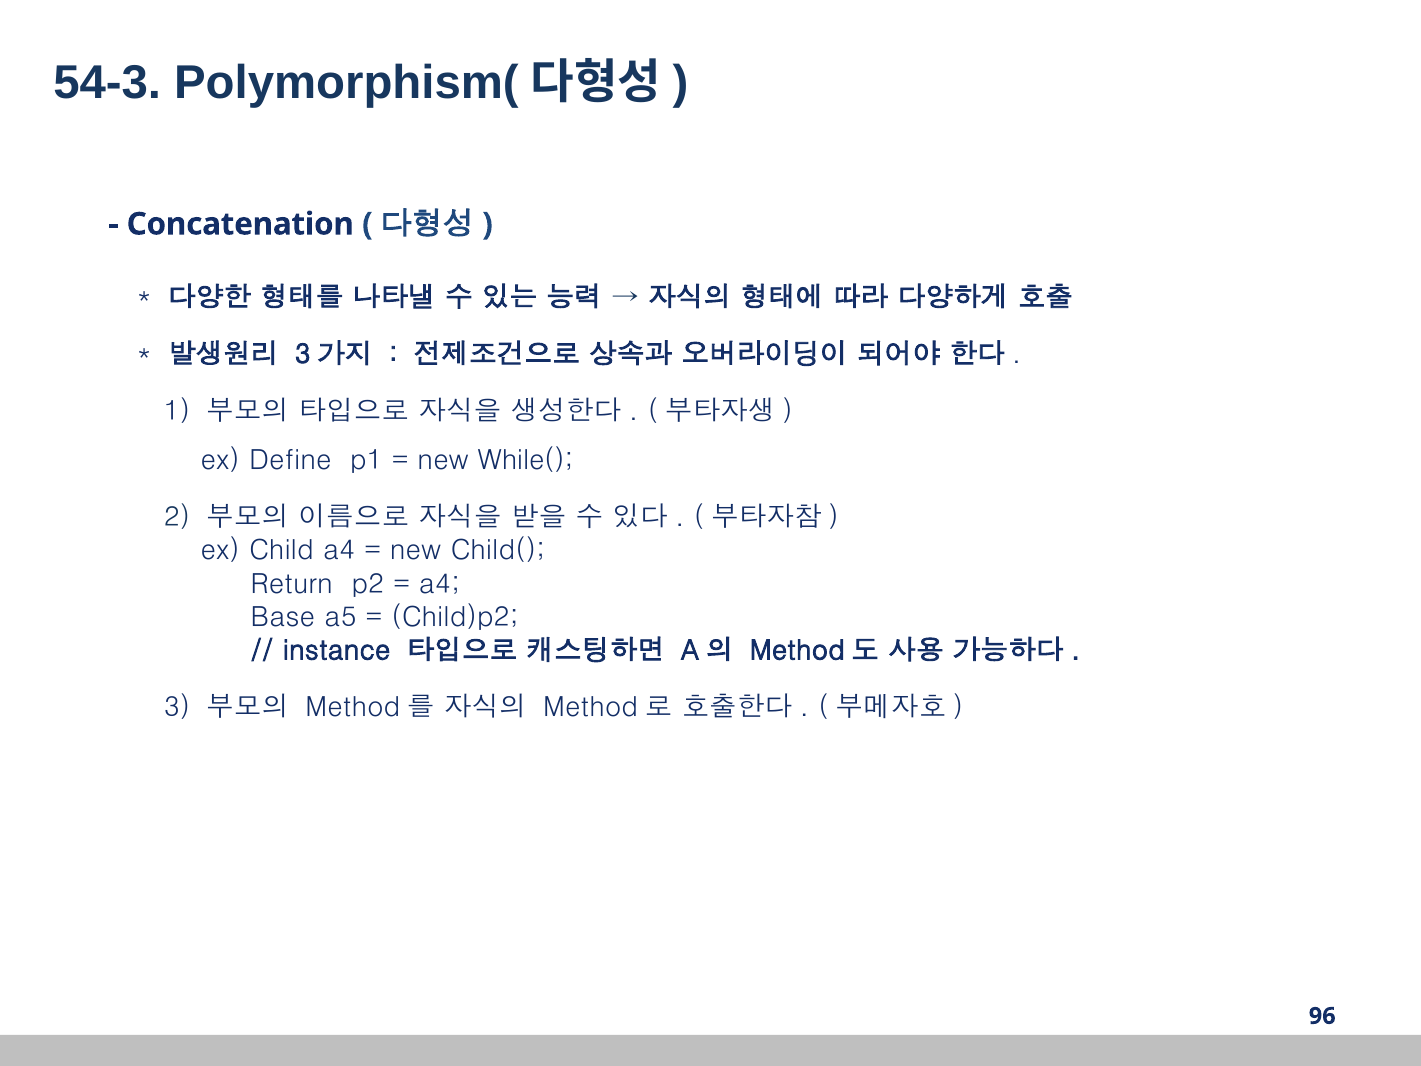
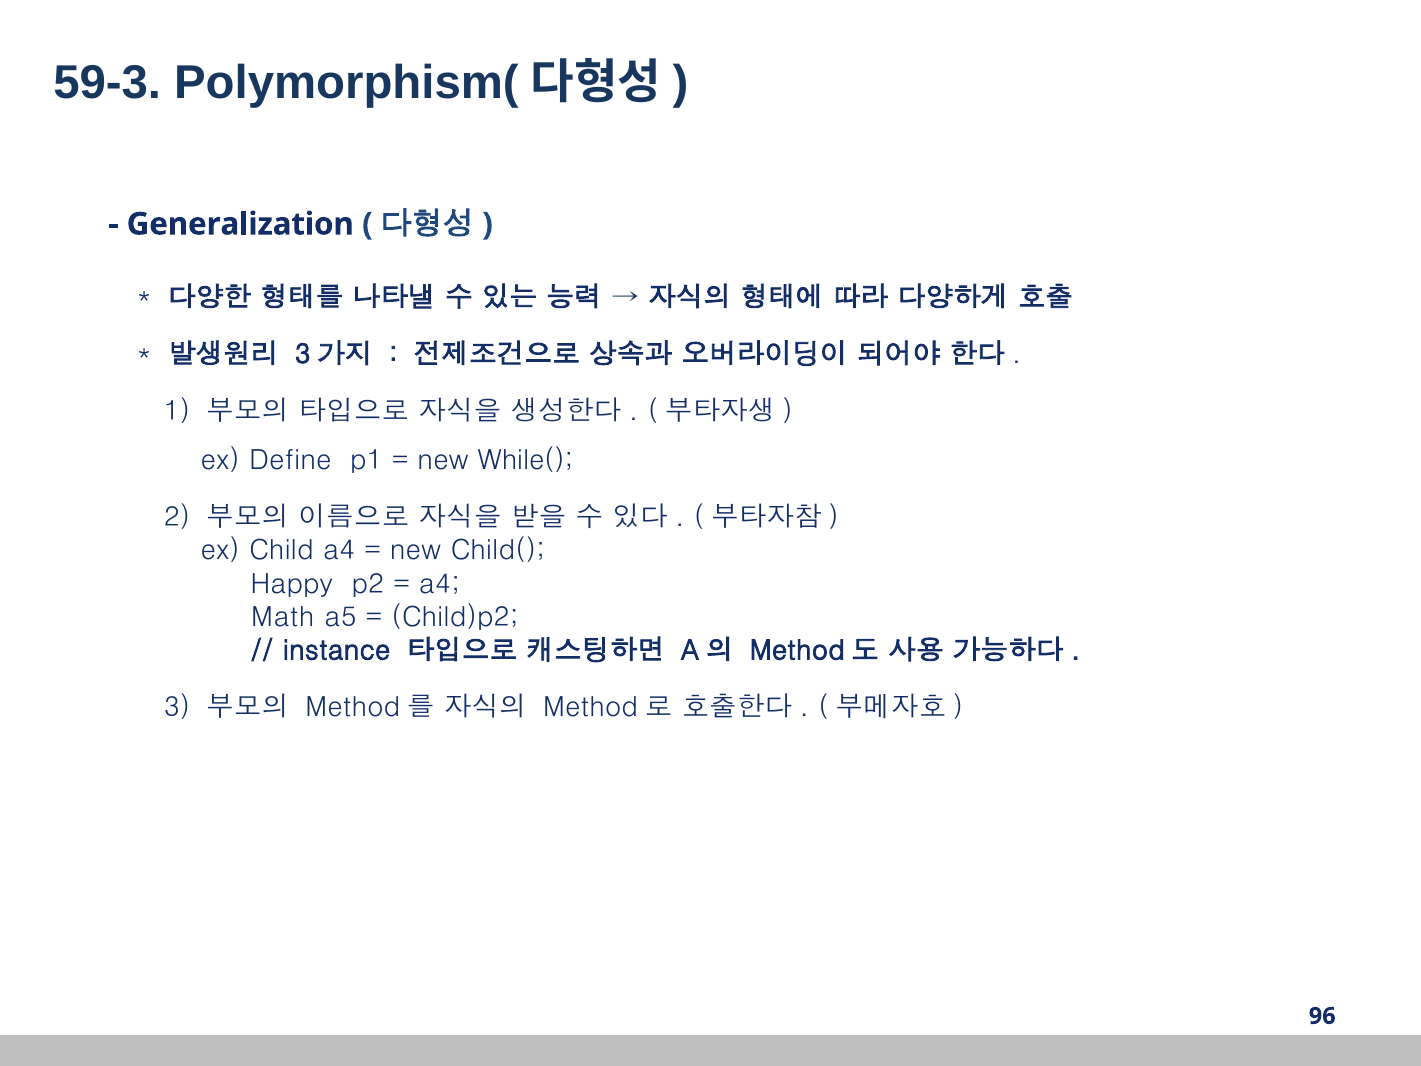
54-3: 54-3 -> 59-3 (107, 83)
Concatenation: Concatenation -> Generalization (240, 224)
Return: Return -> Happy (292, 584)
Base: Base -> Math (283, 617)
